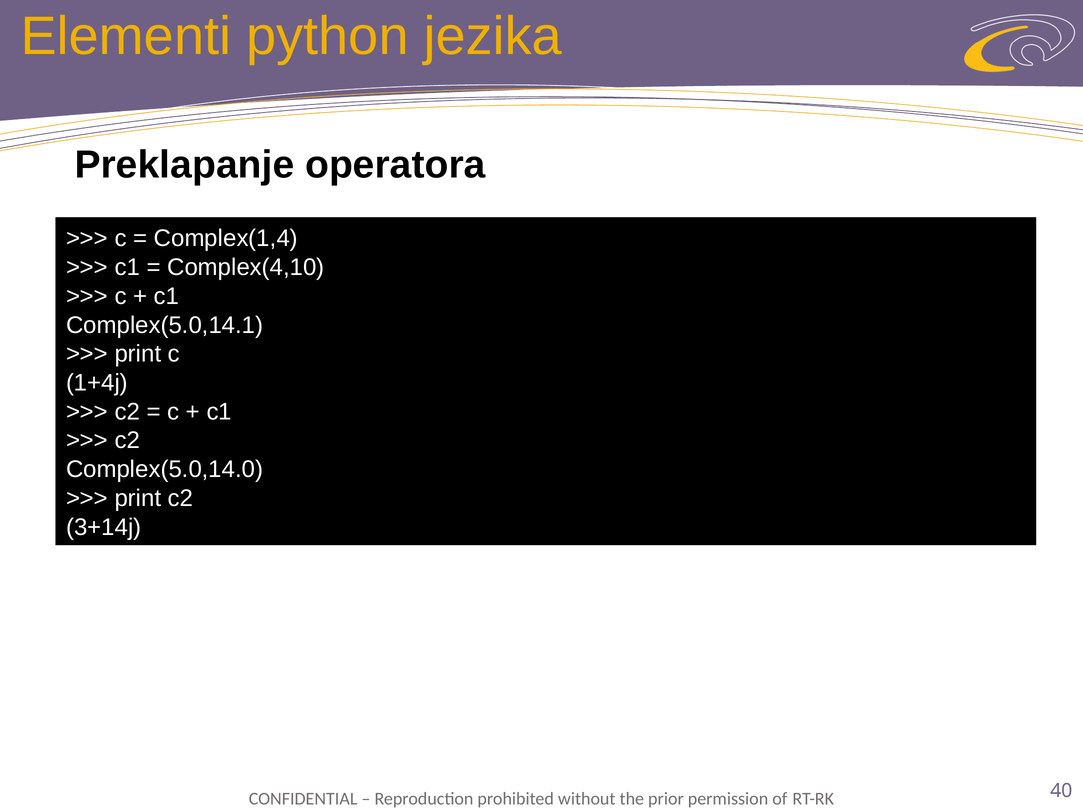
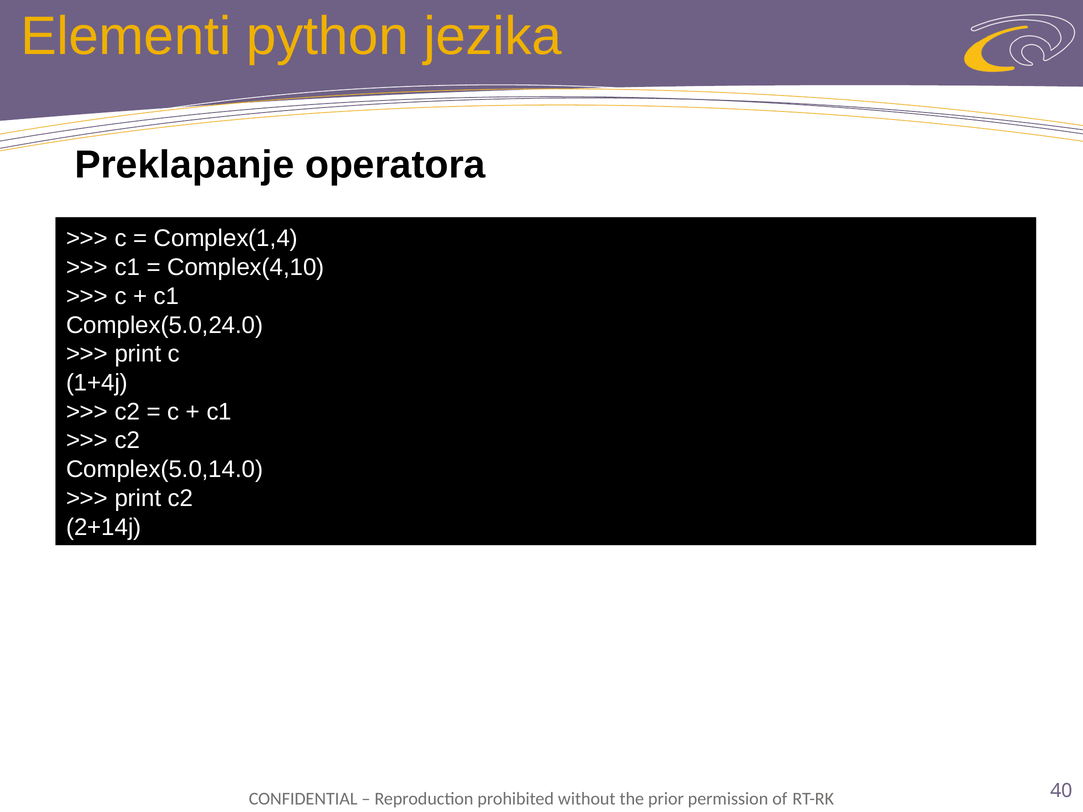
Complex(5.0,14.1: Complex(5.0,14.1 -> Complex(5.0,24.0 (165, 325)
3+14j: 3+14j -> 2+14j (104, 527)
